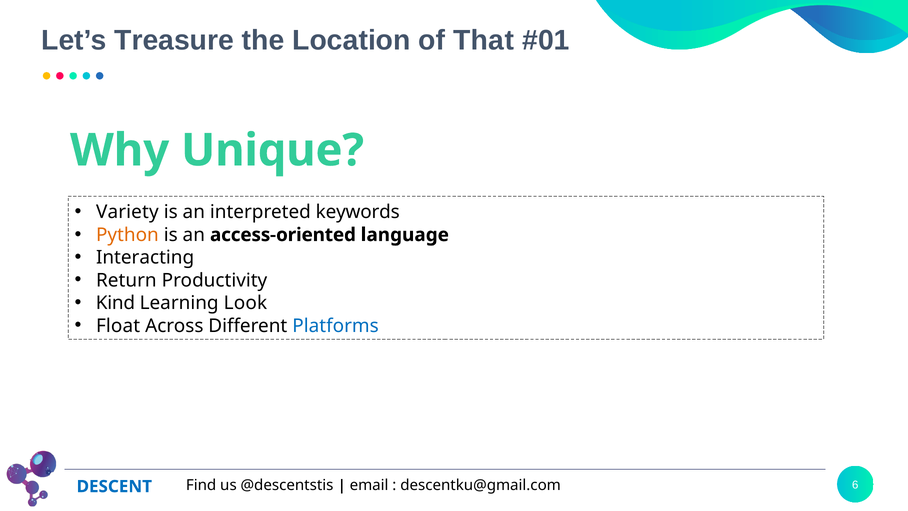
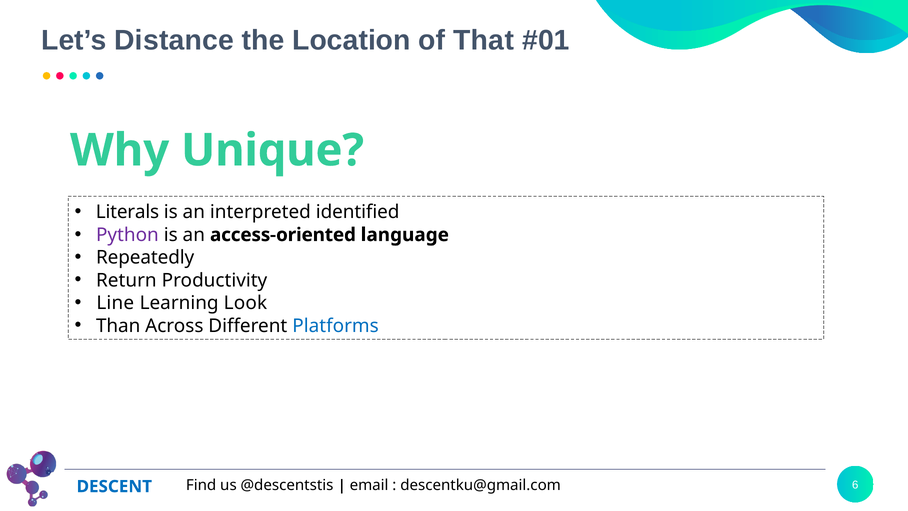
Treasure: Treasure -> Distance (174, 40)
Variety: Variety -> Literals (127, 212)
keywords: keywords -> identified (358, 212)
Python colour: orange -> purple (127, 235)
Interacting: Interacting -> Repeatedly (145, 257)
Kind: Kind -> Line (115, 303)
Float: Float -> Than (118, 326)
